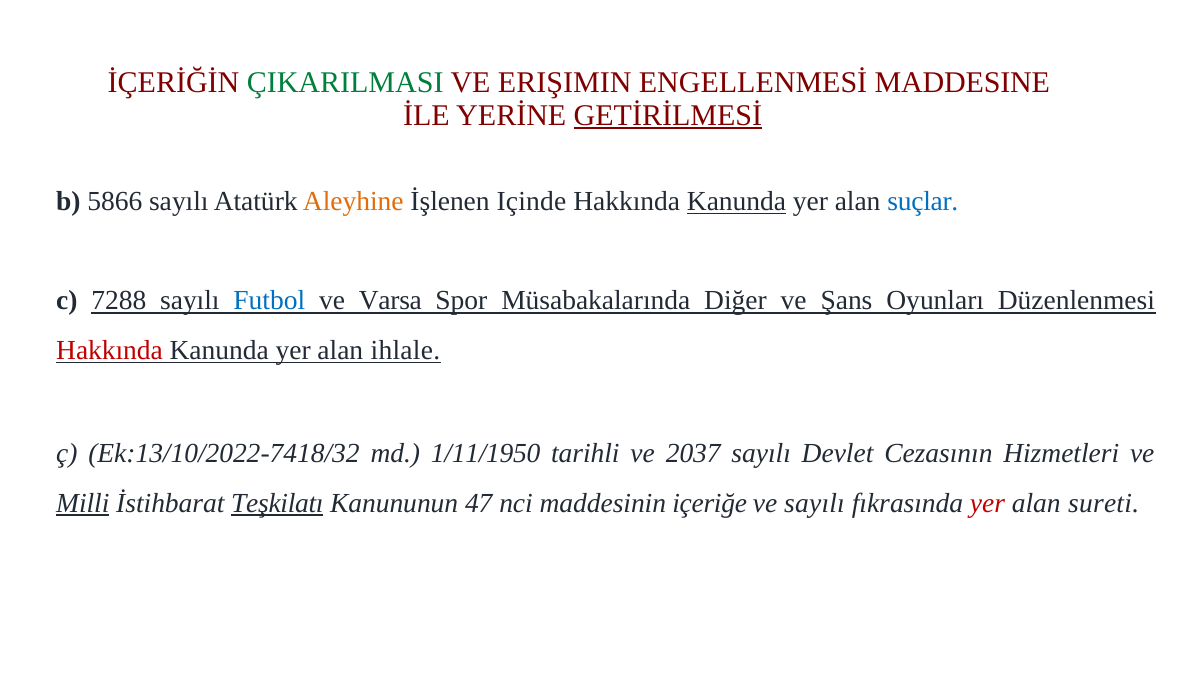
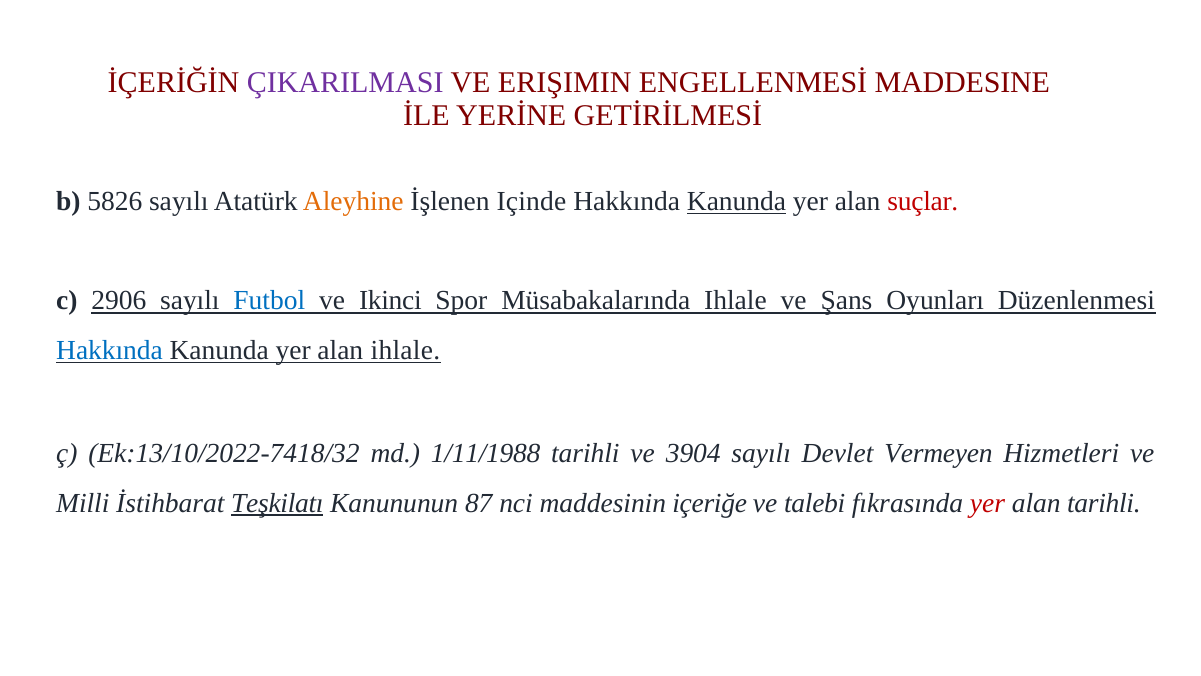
ÇIKARILMASI colour: green -> purple (345, 83)
GETİRİLMESİ underline: present -> none (668, 115)
5866: 5866 -> 5826 (115, 202)
suçlar colour: blue -> red (923, 202)
7288: 7288 -> 2906 (119, 300)
Varsa: Varsa -> Ikinci (390, 300)
Müsabakalarında Diğer: Diğer -> Ihlale (735, 300)
Hakkında colour: red -> blue (110, 350)
1/11/1950: 1/11/1950 -> 1/11/1988 (486, 453)
2037: 2037 -> 3904 (693, 453)
Cezasının: Cezasının -> Vermeyen (938, 453)
Milli underline: present -> none (83, 503)
47: 47 -> 87 (479, 503)
ve sayılı: sayılı -> talebi (815, 503)
alan sureti: sureti -> tarihli (1104, 503)
